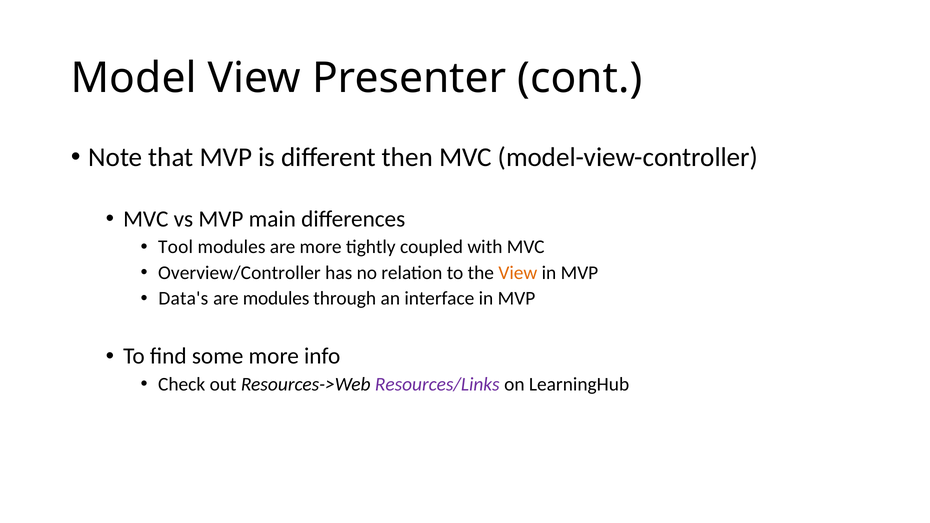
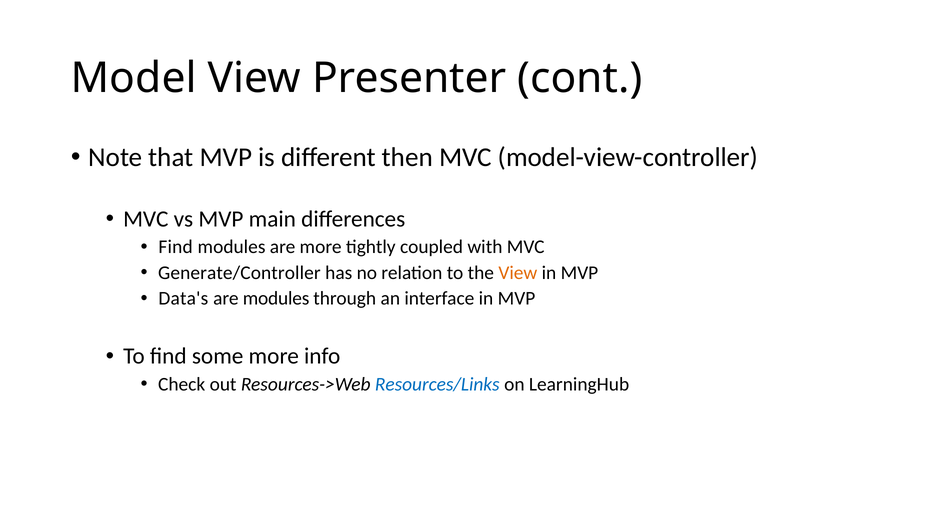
Tool: Tool -> Find (176, 247)
Overview/Controller: Overview/Controller -> Generate/Controller (239, 273)
Resources/Links colour: purple -> blue (437, 384)
